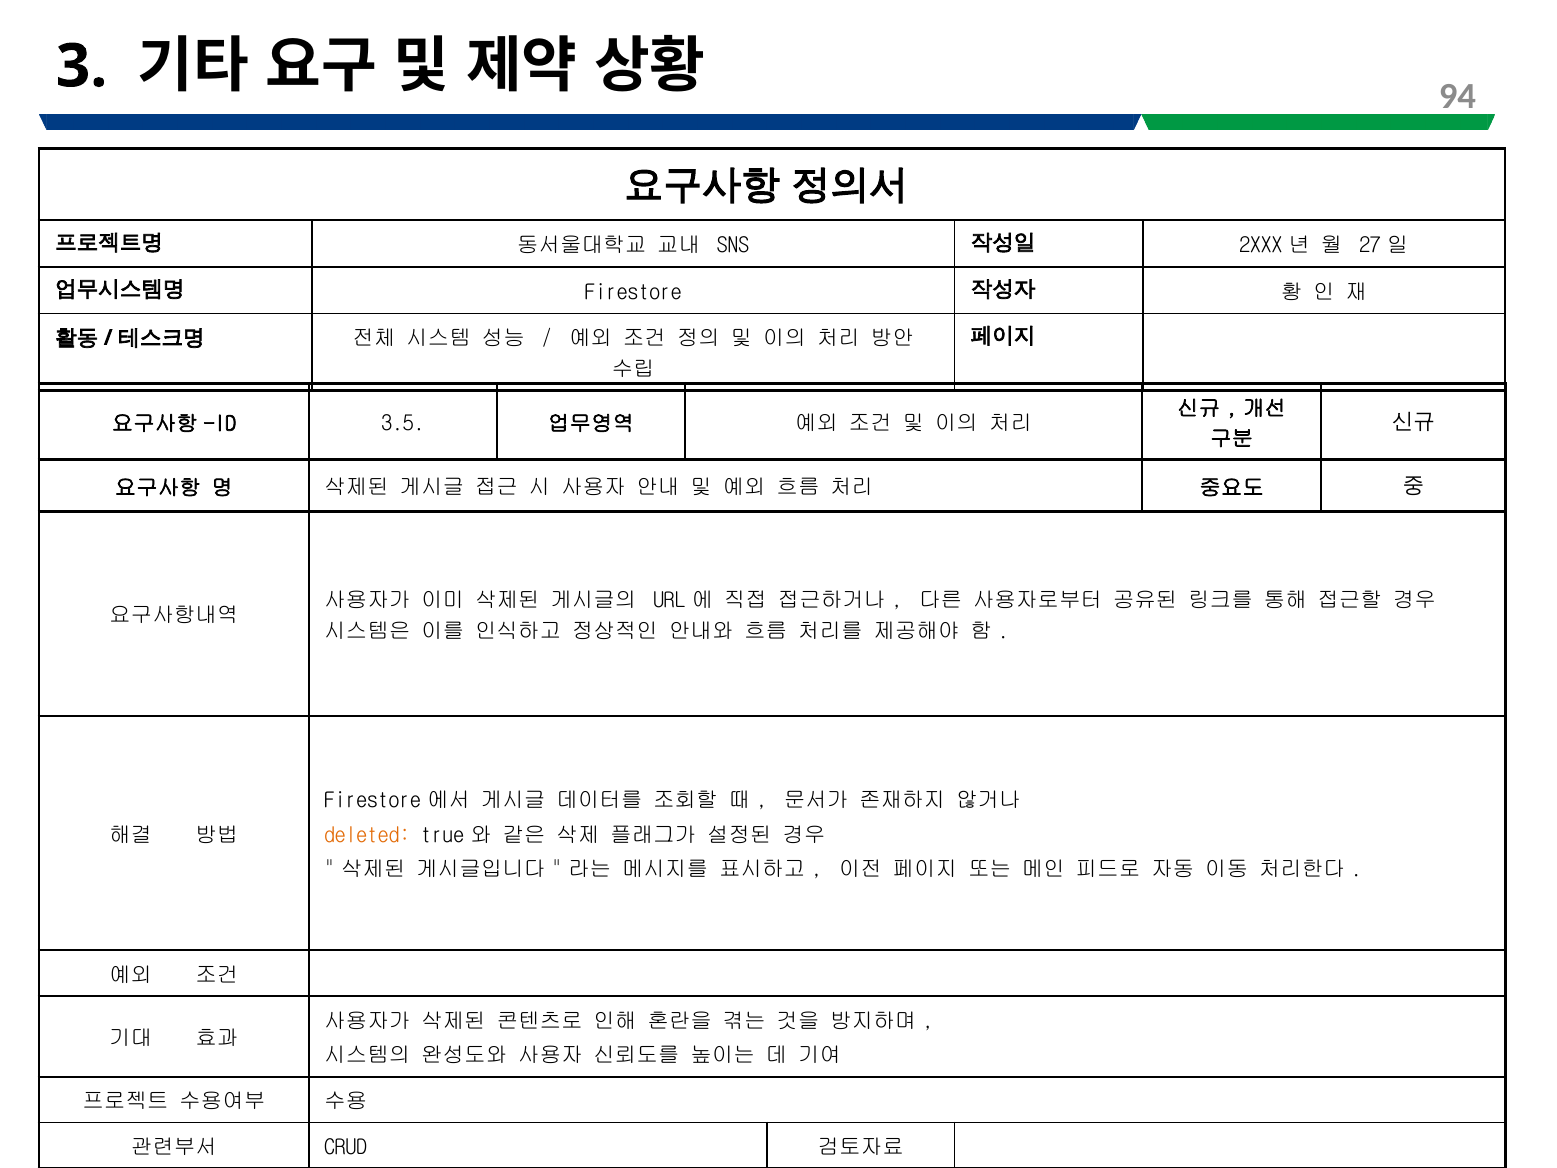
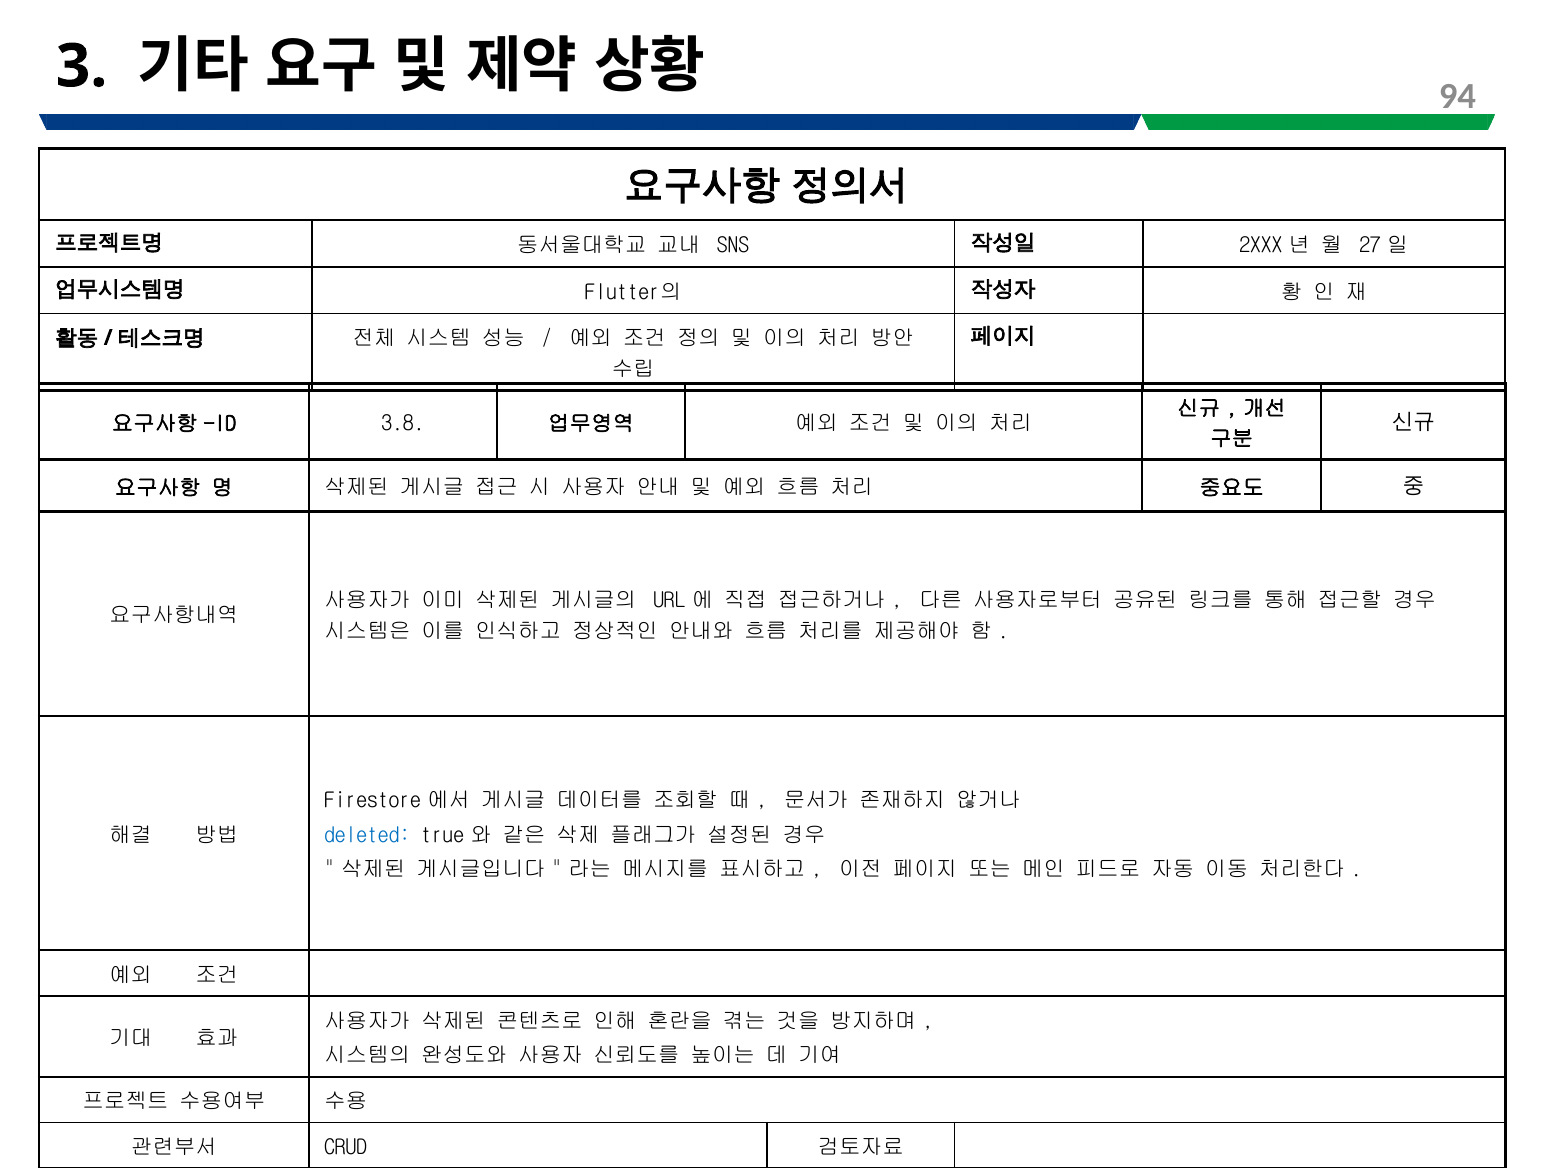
Firestore: Firestore -> Flutter의 (633, 292)
3.5: 3.5 -> 3.8 (403, 423)
deleted colour: orange -> blue (367, 835)
